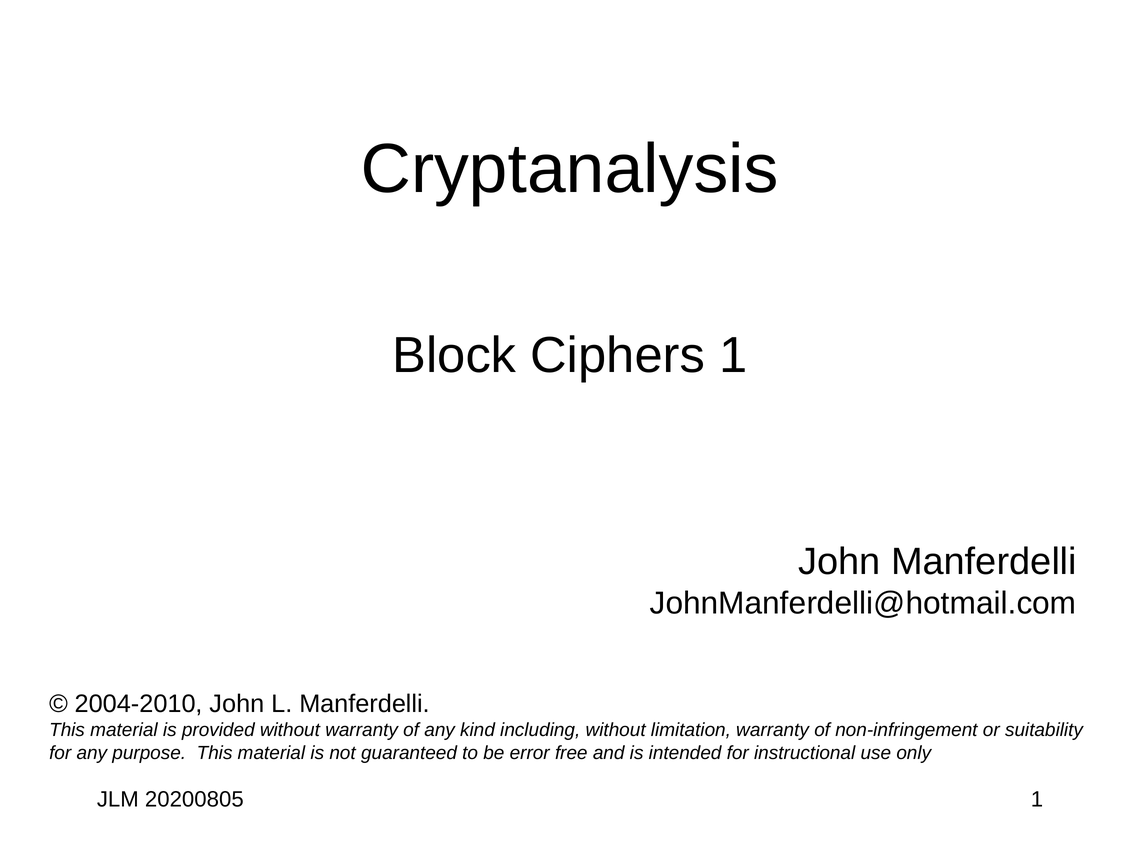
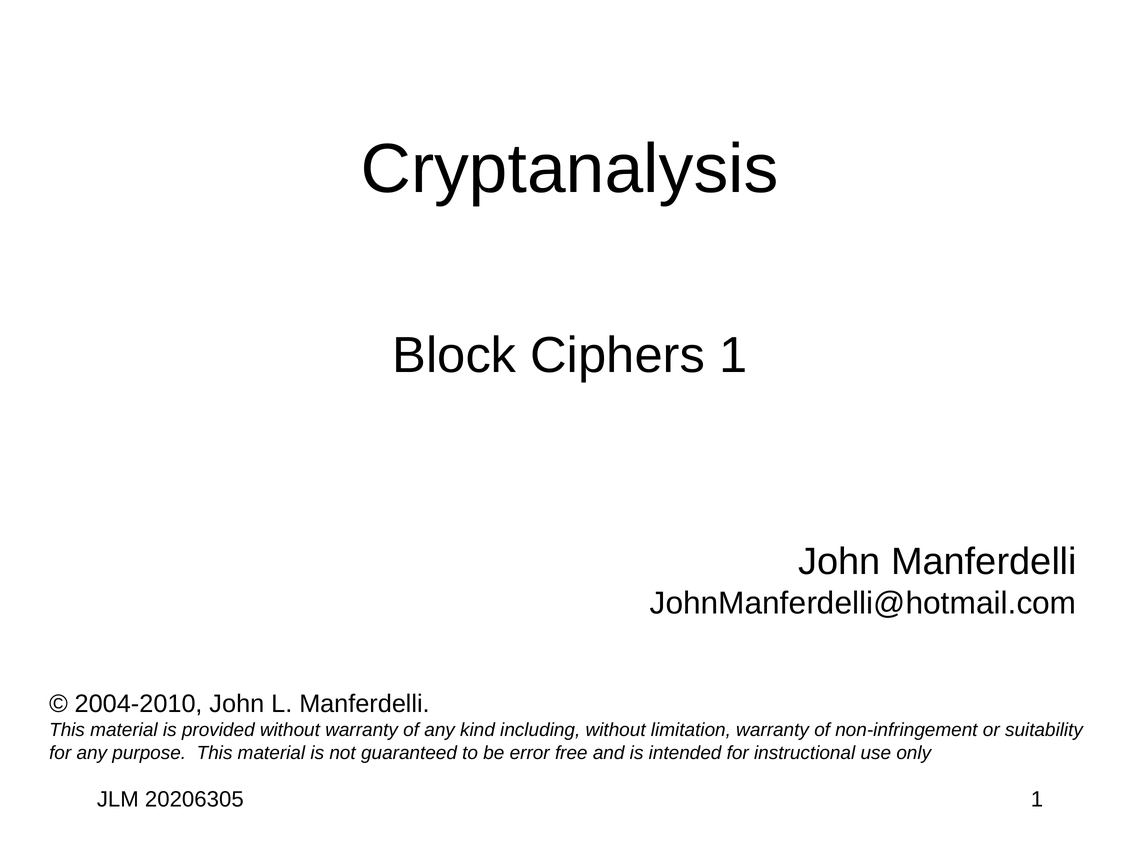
20200805: 20200805 -> 20206305 (194, 800)
